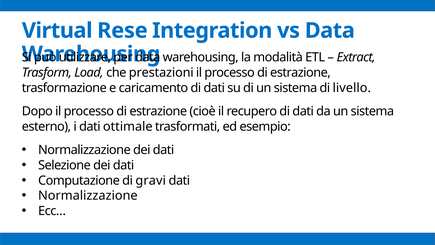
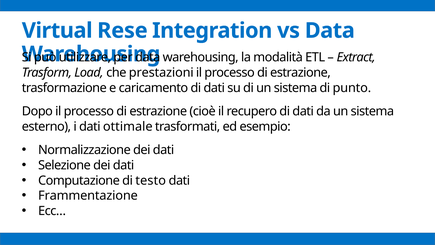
livello: livello -> punto (352, 88)
gravi: gravi -> testo (151, 180)
Normalizzazione: Normalizzazione -> Frammentazione (88, 196)
